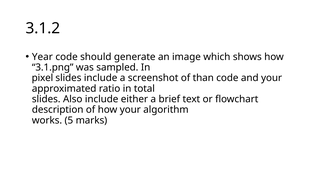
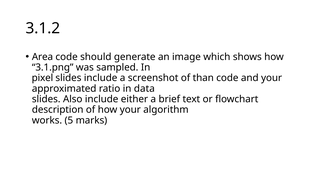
Year: Year -> Area (42, 57)
total: total -> data (144, 89)
